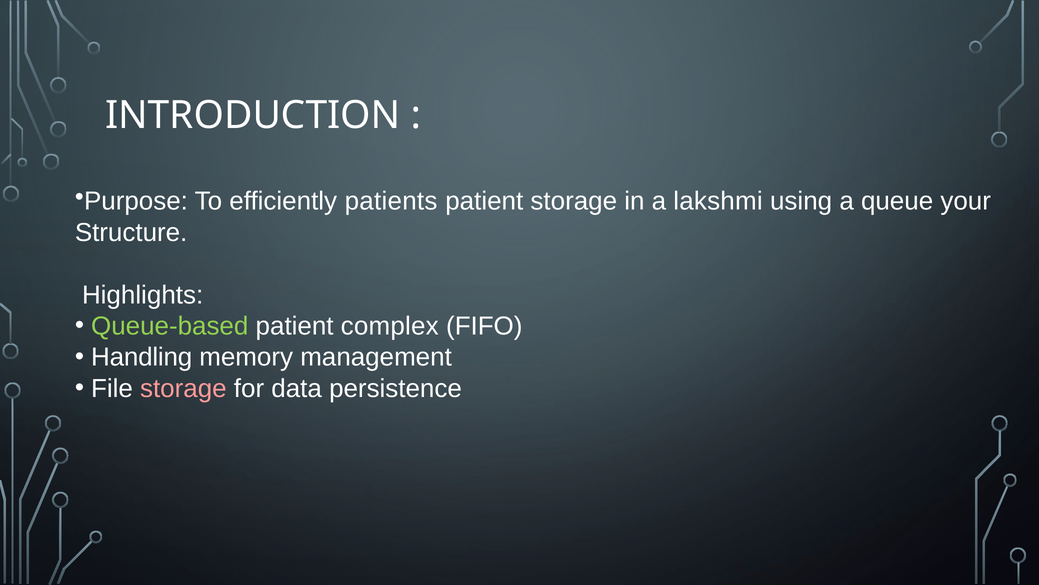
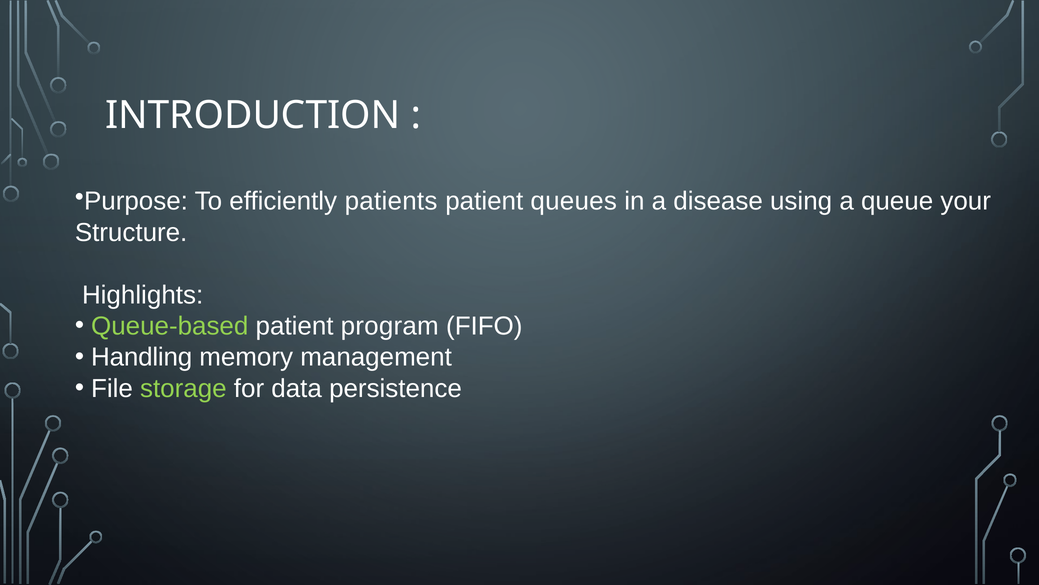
patient storage: storage -> queues (574, 201)
lakshmi: lakshmi -> disease (718, 201)
complex: complex -> program (390, 326)
storage colour: pink -> light green (183, 388)
